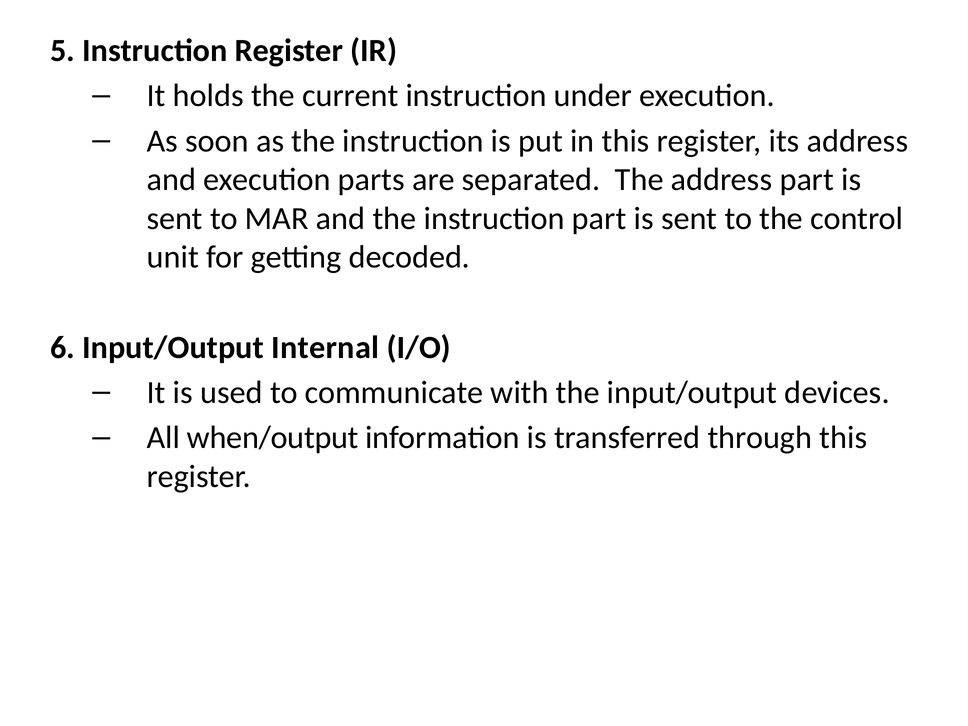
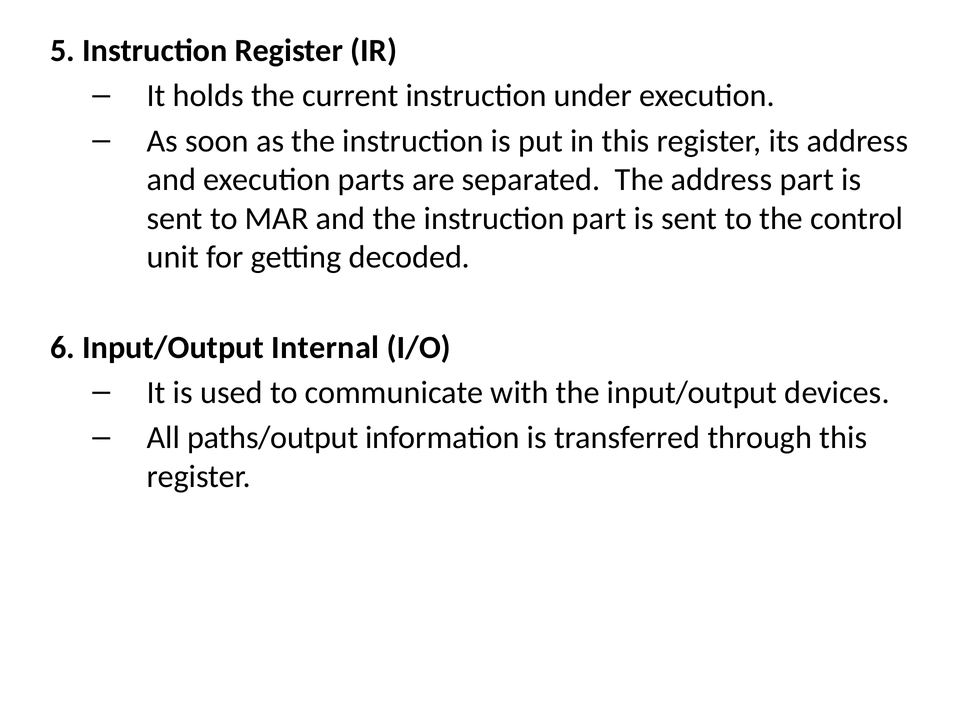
when/output: when/output -> paths/output (273, 438)
